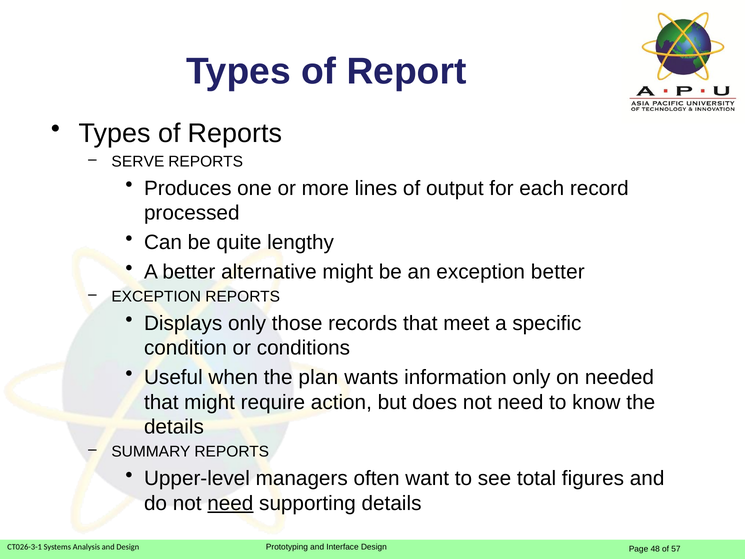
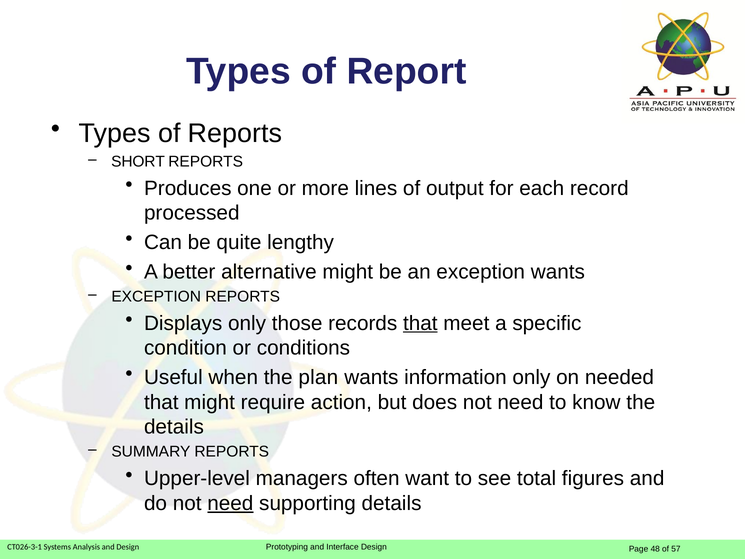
SERVE: SERVE -> SHORT (138, 161)
exception better: better -> wants (558, 272)
that underline: none -> present (420, 323)
